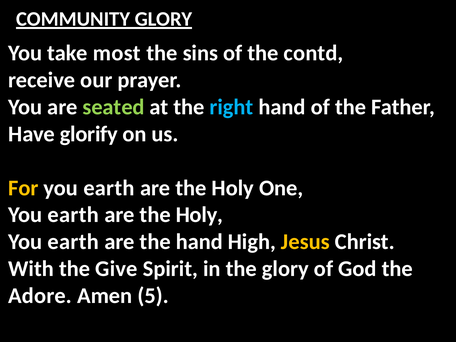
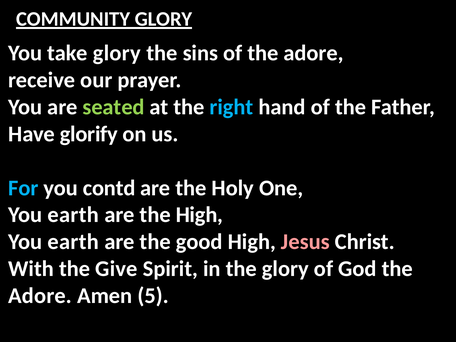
take most: most -> glory (117, 53)
of the contd: contd -> adore (314, 53)
For colour: yellow -> light blue (23, 188)
earth: earth -> contd (109, 188)
Holy: Holy -> High (199, 215)
the hand: hand -> good (199, 242)
Jesus colour: yellow -> pink (305, 242)
